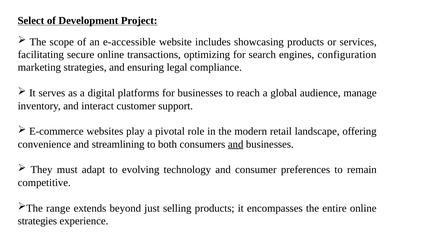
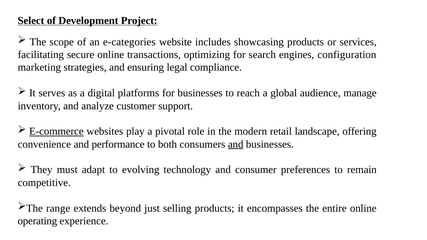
e-accessible: e-accessible -> e-categories (129, 42)
interact: interact -> analyze (98, 106)
E-commerce underline: none -> present (56, 132)
streamlining: streamlining -> performance (118, 144)
strategies: strategies -> operating (37, 221)
